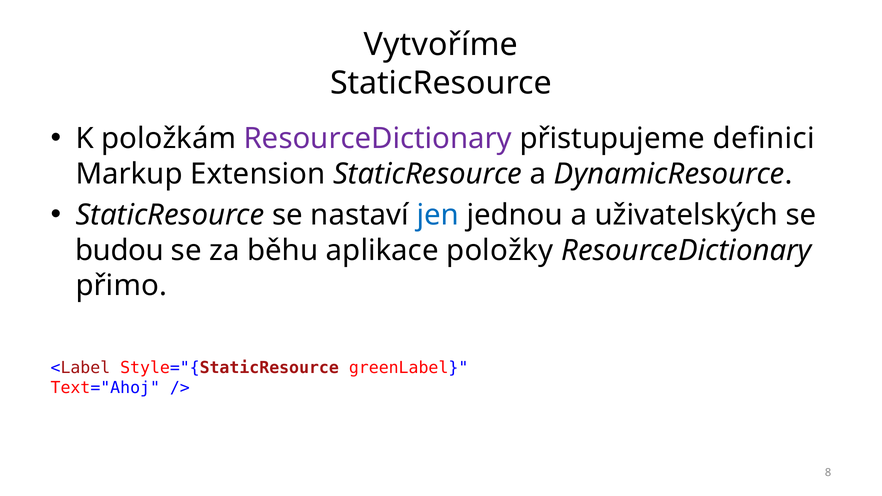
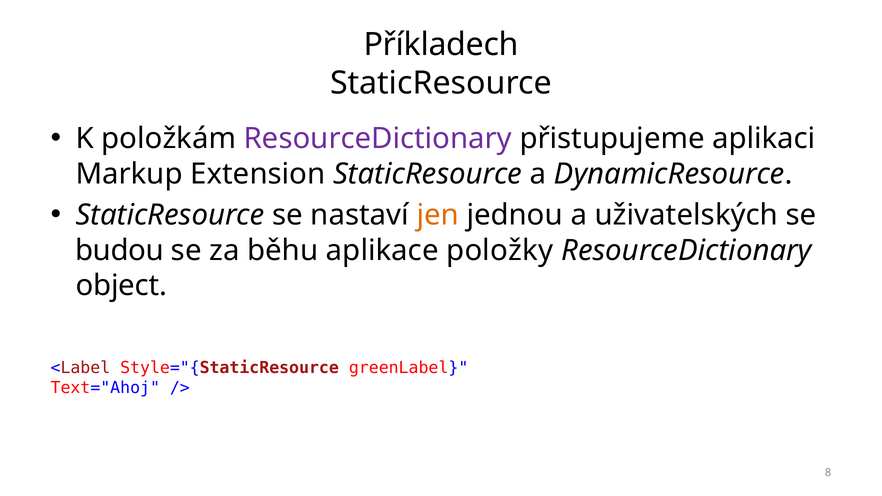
Vytvoříme: Vytvoříme -> Příkladech (441, 45)
definici: definici -> aplikaci (764, 139)
jen colour: blue -> orange (438, 215)
přimo: přimo -> object (121, 286)
